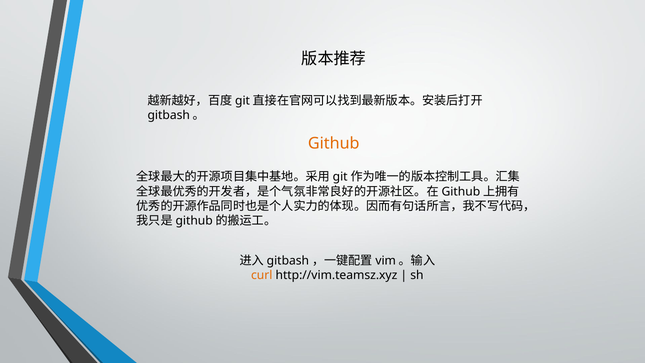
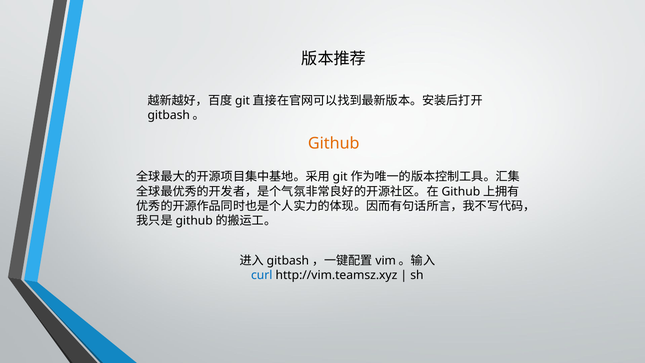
curl colour: orange -> blue (262, 275)
